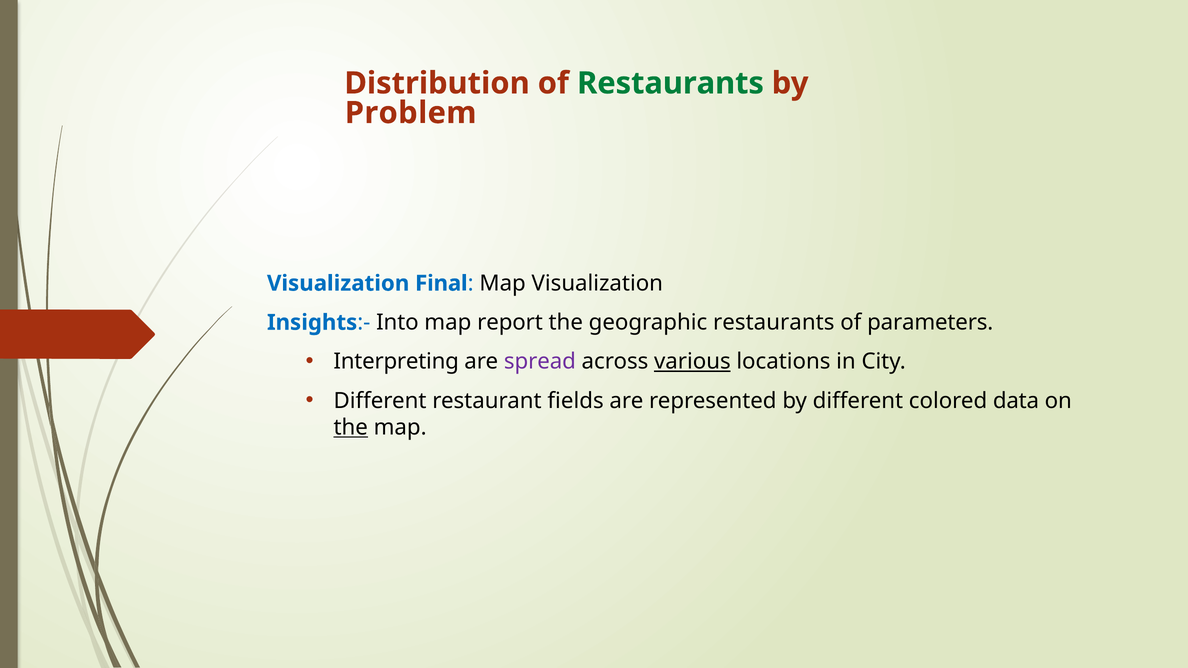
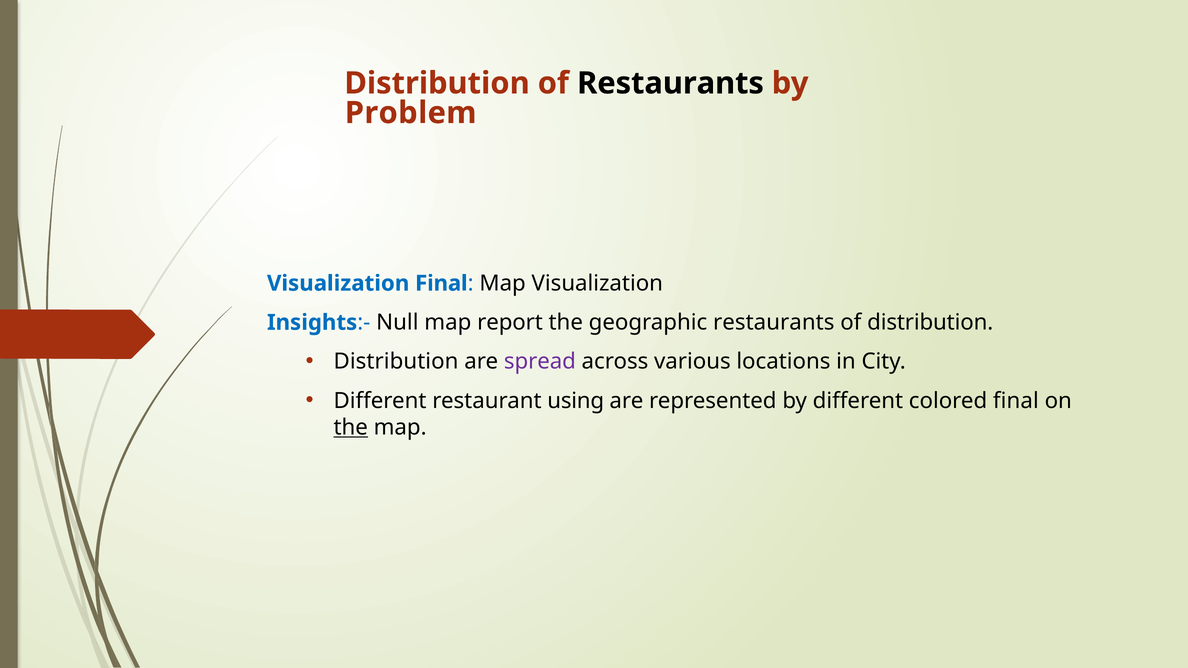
Restaurants colour: green -> black (670, 83)
Into: Into -> Null (397, 323)
of parameters: parameters -> distribution (930, 323)
Interpreting: Interpreting -> Distribution (396, 362)
various underline: present -> none (692, 362)
fields: fields -> using (576, 401)
colored data: data -> final (1016, 401)
